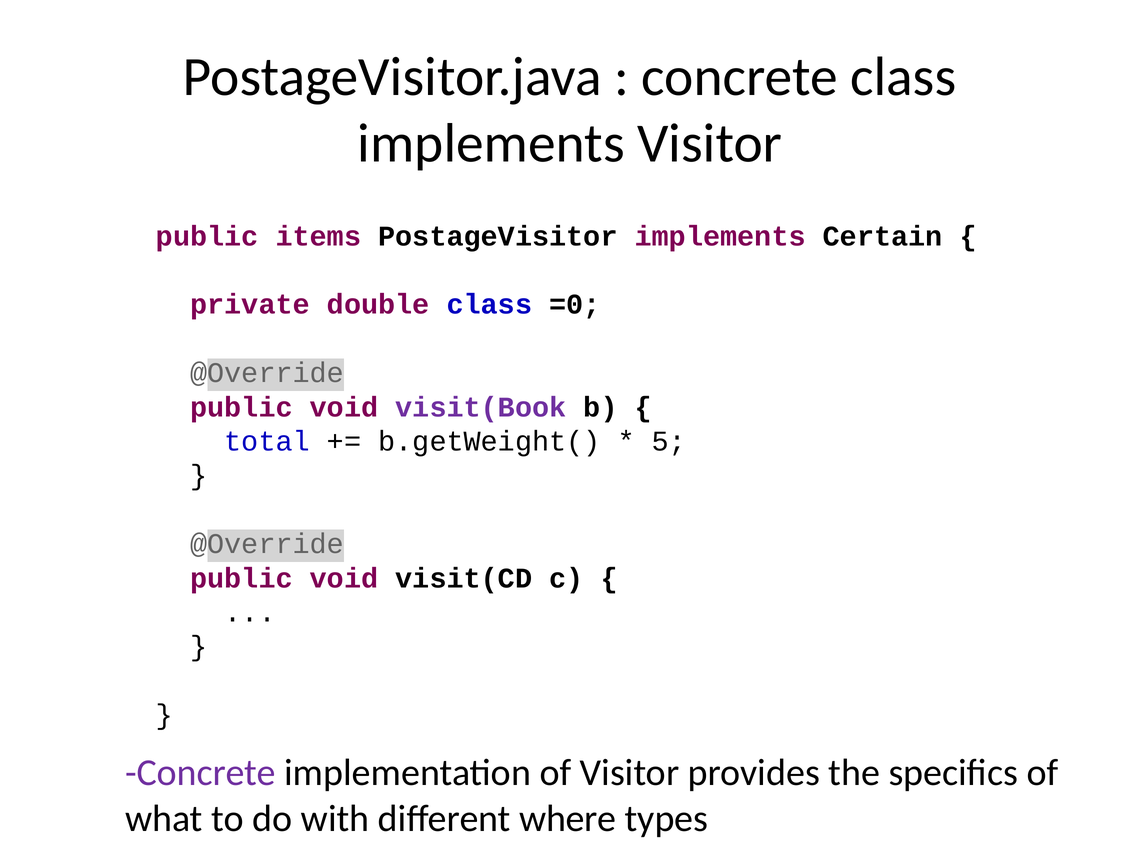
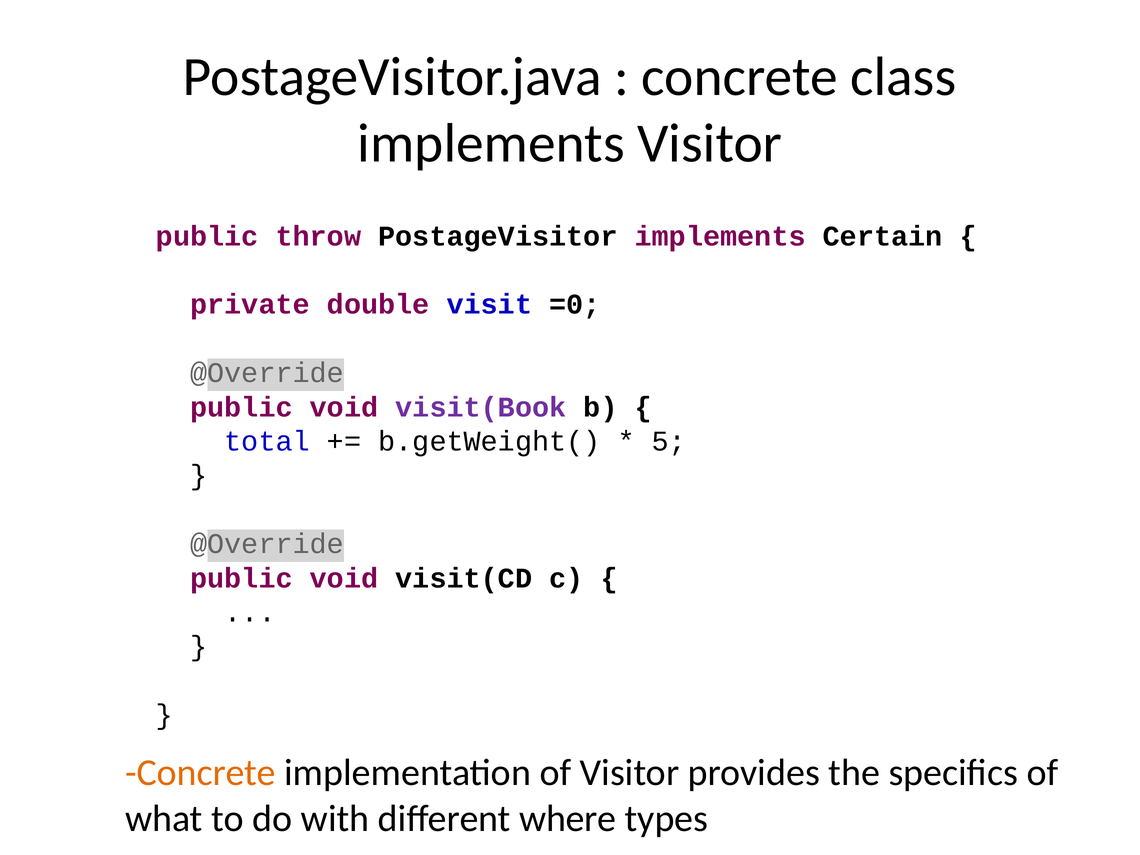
items: items -> throw (318, 236)
double class: class -> visit (489, 305)
Concrete colour: purple -> orange (201, 773)
